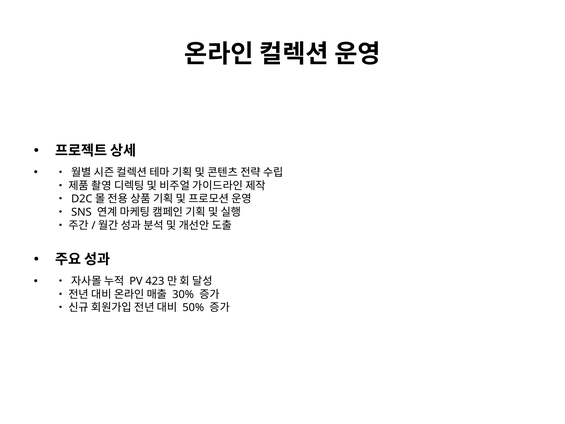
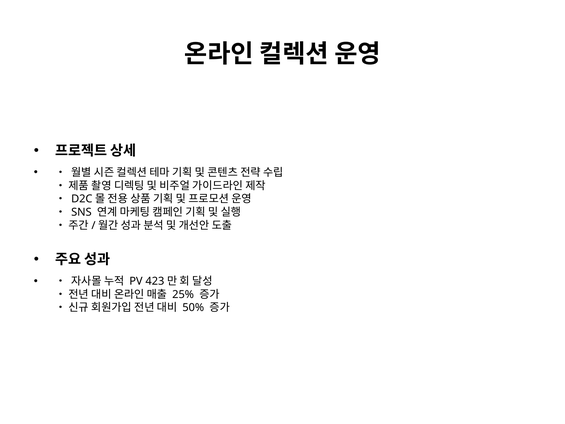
30%: 30% -> 25% (183, 294)
